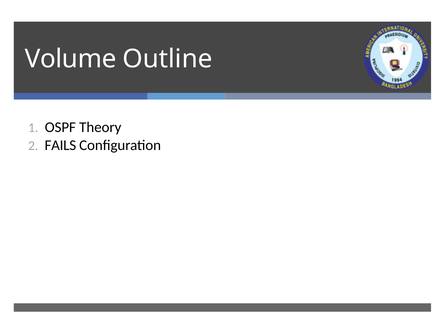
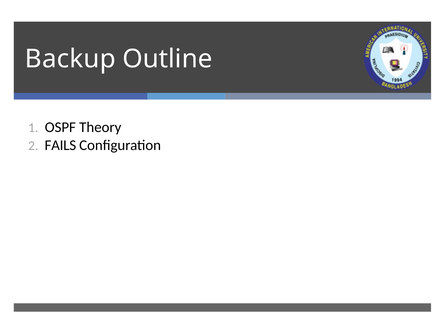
Volume: Volume -> Backup (70, 59)
